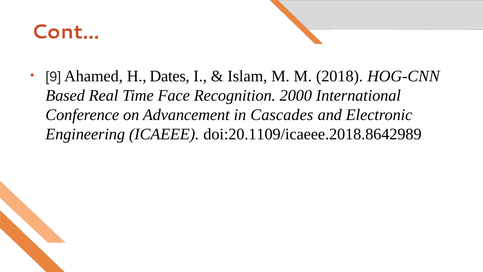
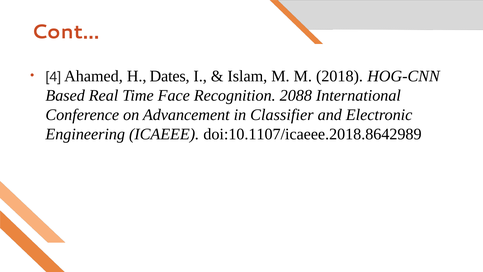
9: 9 -> 4 (53, 77)
2000: 2000 -> 2088 (296, 95)
Cascades: Cascades -> Classifier (282, 115)
doi:20.1109/icaeee.2018.8642989: doi:20.1109/icaeee.2018.8642989 -> doi:10.1107/icaeee.2018.8642989 (312, 134)
